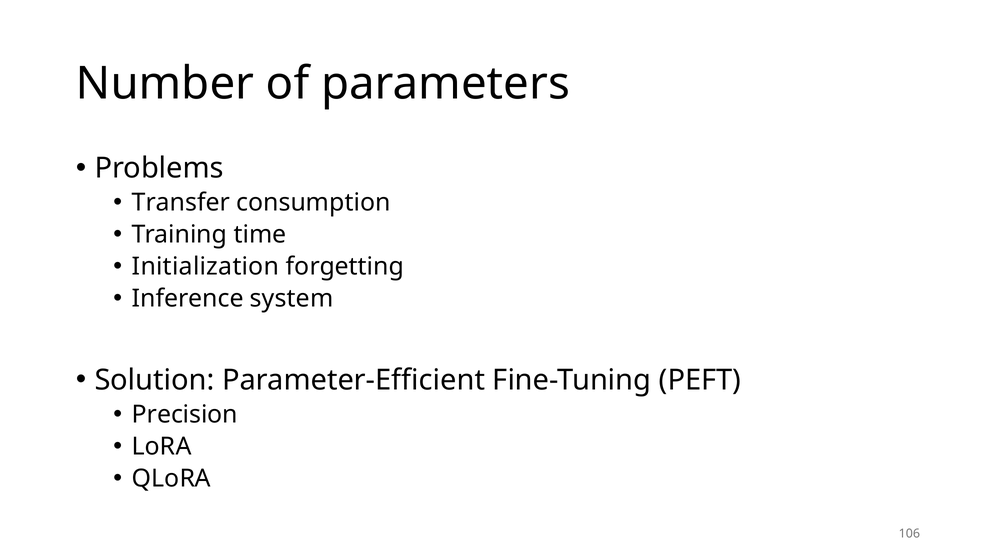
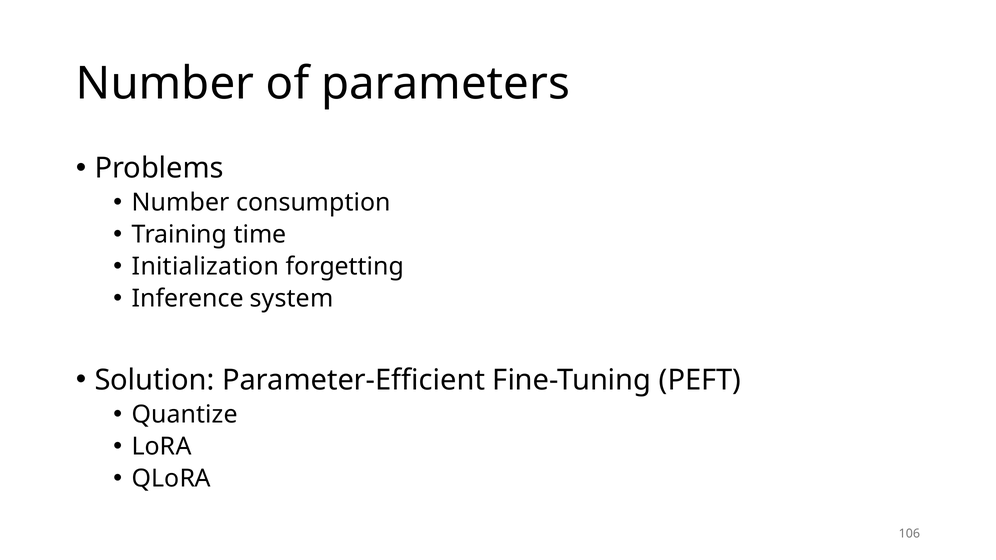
Transfer: Transfer -> Number (181, 203)
Precision: Precision -> Quantize (185, 414)
